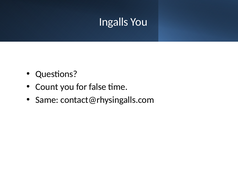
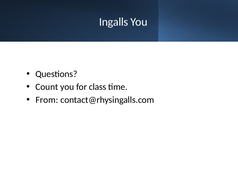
false: false -> class (98, 87)
Same: Same -> From (47, 100)
